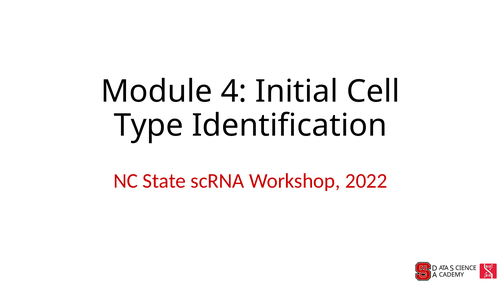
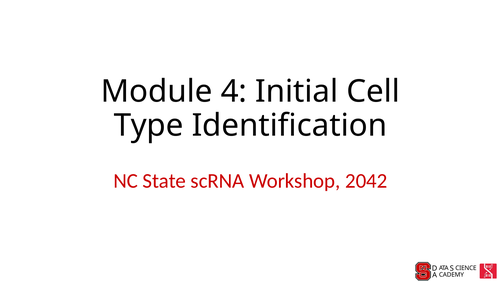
2022: 2022 -> 2042 (366, 181)
